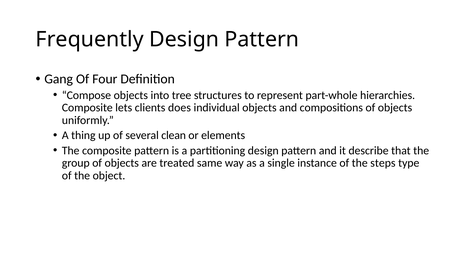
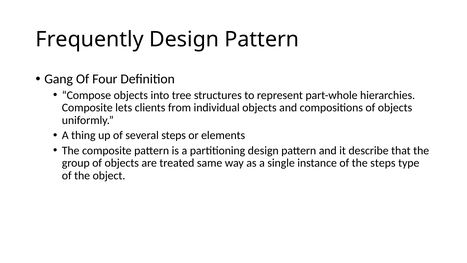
does: does -> from (180, 108)
several clean: clean -> steps (174, 135)
